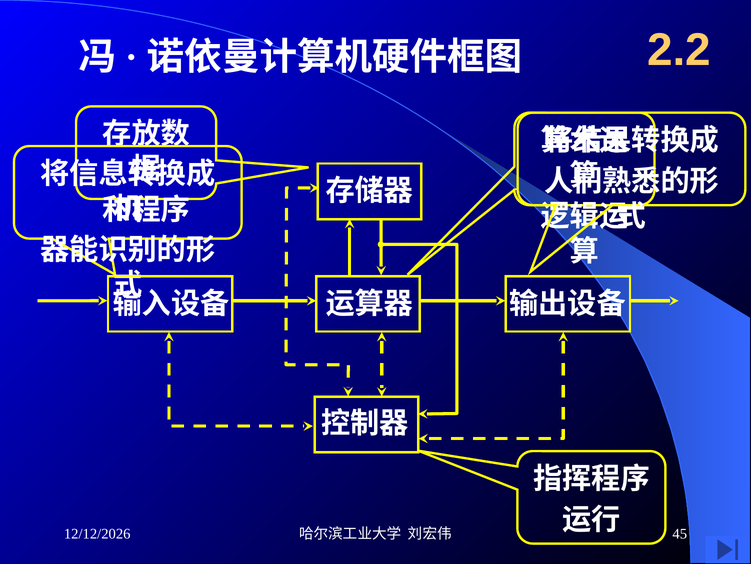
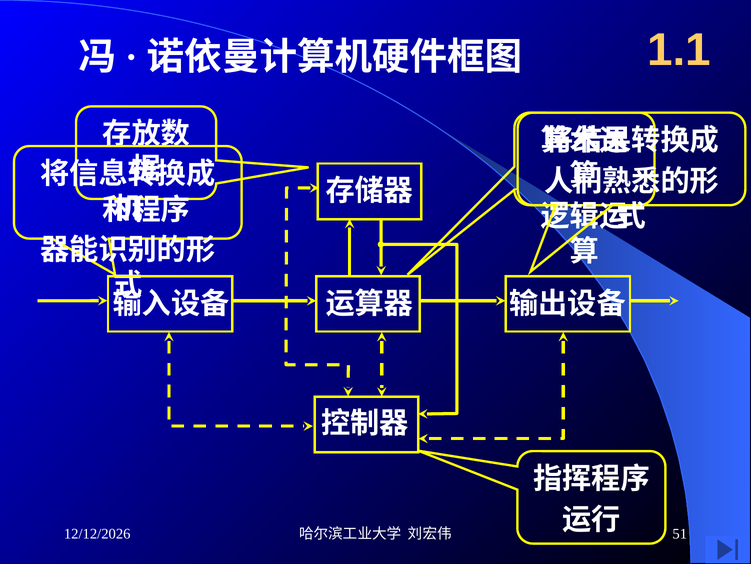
2.2: 2.2 -> 1.1 (679, 50)
45: 45 -> 51 (680, 533)
